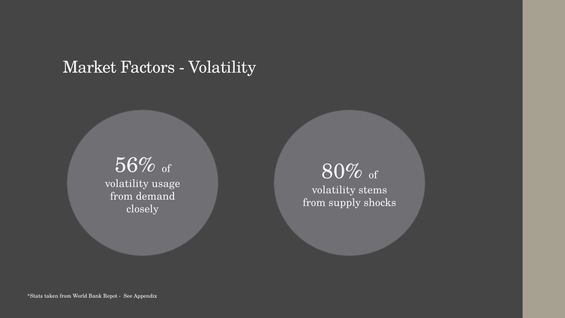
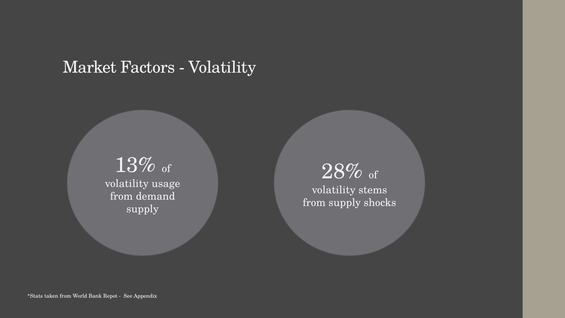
56%: 56% -> 13% (135, 165)
80%: 80% -> 28% (342, 171)
closely: closely -> supply (143, 209)
